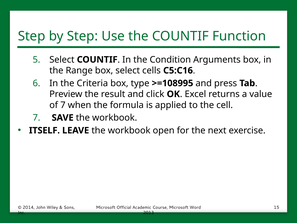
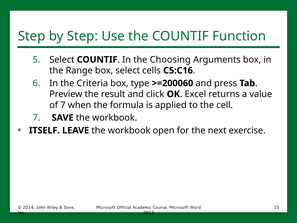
Condition: Condition -> Choosing (170, 60)
>=108995: >=108995 -> >=200060 (173, 83)
